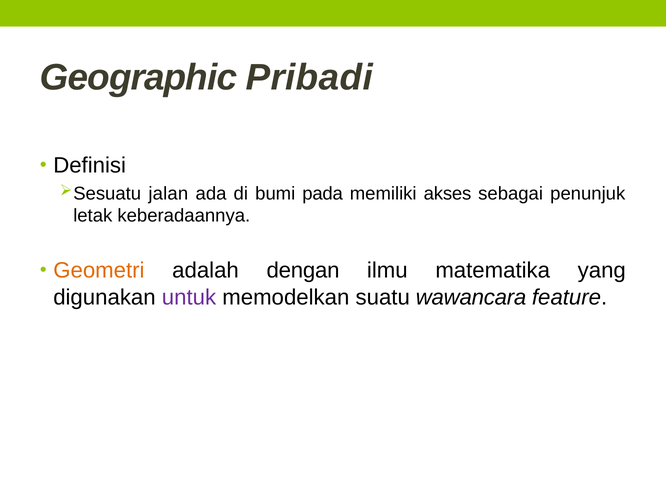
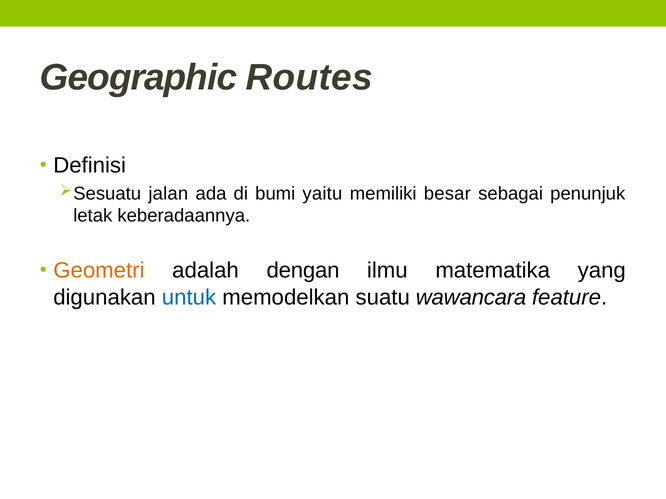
Pribadi: Pribadi -> Routes (309, 78)
pada: pada -> yaitu (322, 194)
akses: akses -> besar (447, 194)
untuk colour: purple -> blue (189, 298)
